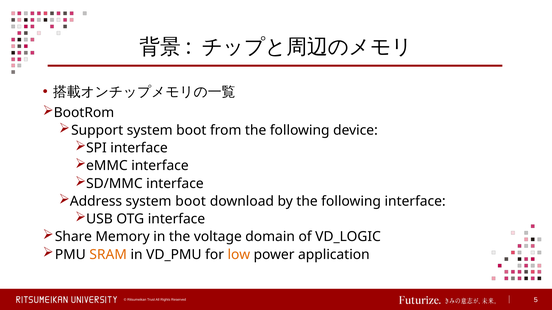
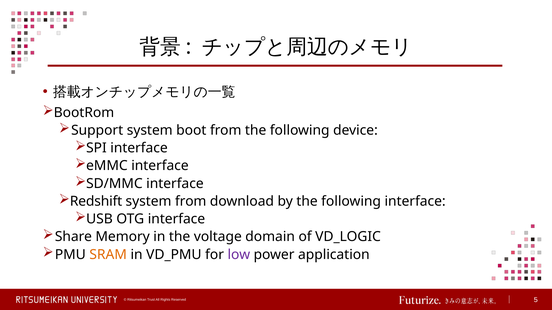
Address: Address -> Redshift (96, 202)
boot: boot -> from (191, 202)
low colour: orange -> purple (239, 255)
